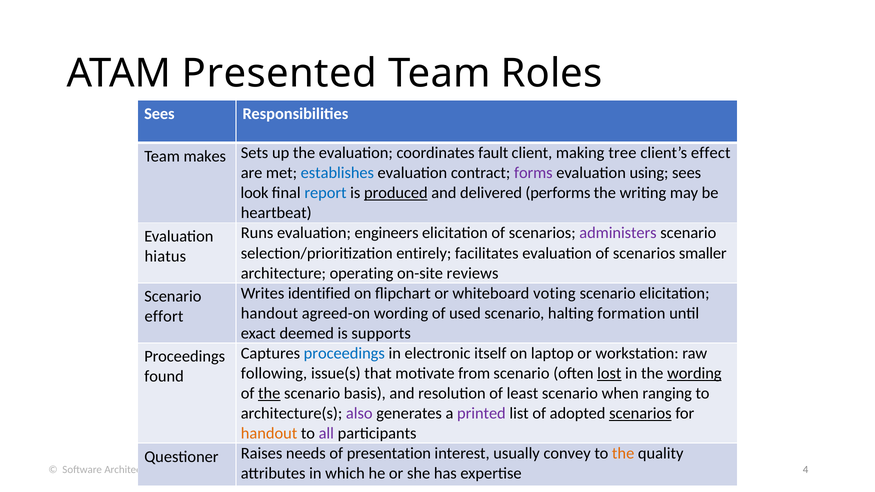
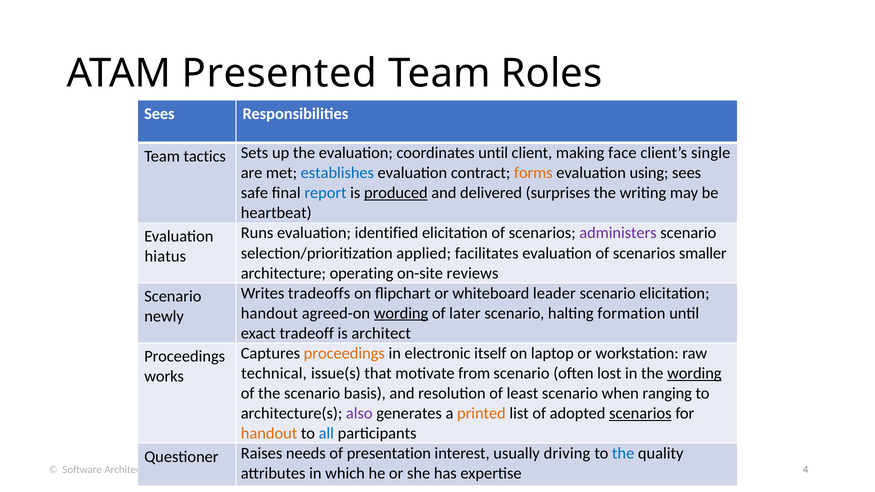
makes: makes -> tactics (205, 156)
coordinates fault: fault -> until (493, 153)
tree: tree -> face (622, 153)
effect: effect -> single (711, 153)
forms colour: purple -> orange (533, 173)
look: look -> safe (254, 193)
performs: performs -> surprises (558, 193)
engineers: engineers -> identified (387, 233)
entirely: entirely -> applied (424, 253)
identified: identified -> tradeoffs (319, 293)
voting: voting -> leader (554, 293)
wording underline: none -> present (401, 313)
used: used -> later (465, 313)
effort: effort -> newly (164, 317)
deemed: deemed -> tradeoff (307, 333)
supports: supports -> architect (381, 333)
proceedings colour: blue -> orange (344, 353)
following: following -> technical (274, 373)
lost underline: present -> none (609, 373)
found: found -> works (164, 377)
the underline: present -> none (269, 393)
printed colour: purple -> orange (481, 413)
all colour: purple -> blue (326, 433)
convey: convey -> driving (567, 453)
the colour: orange -> blue (623, 453)
